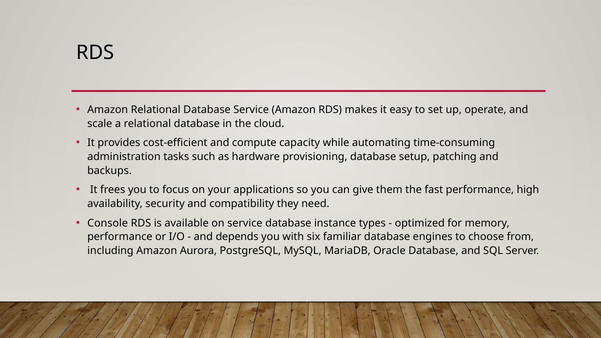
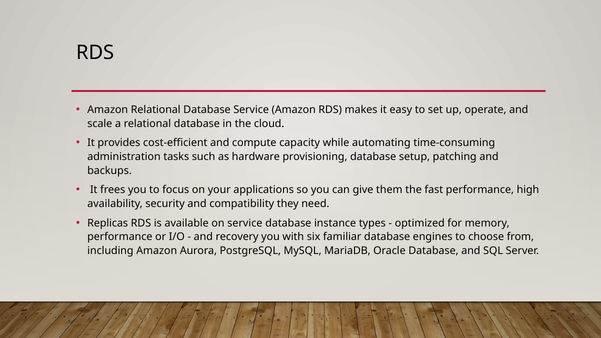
Console: Console -> Replicas (108, 223)
depends: depends -> recovery (237, 237)
